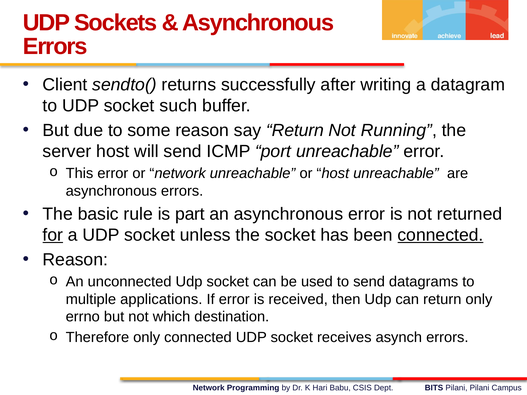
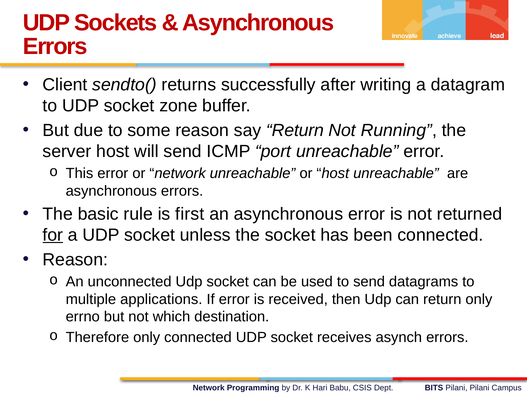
such: such -> zone (178, 106)
part: part -> first (190, 214)
connected underline: present -> none (440, 235)
